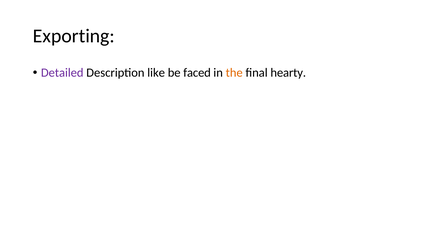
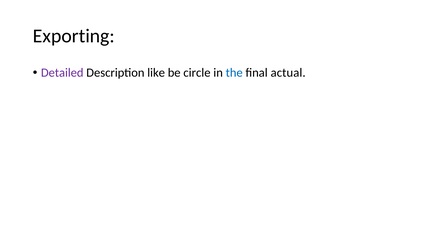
faced: faced -> circle (197, 73)
the colour: orange -> blue (234, 73)
hearty: hearty -> actual (288, 73)
